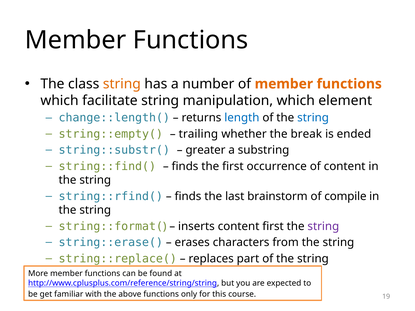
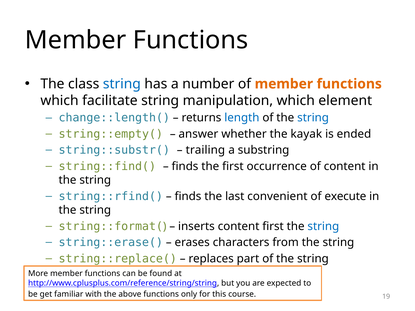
string colour: orange -> blue (122, 84)
trailing: trailing -> answer (198, 134)
break: break -> kayak (306, 134)
greater: greater -> trailing (205, 150)
brainstorm: brainstorm -> convenient (277, 196)
compile: compile -> execute (345, 196)
string colour: purple -> blue (323, 226)
